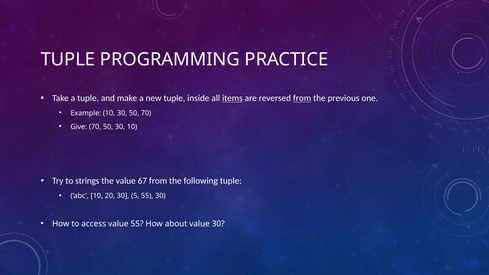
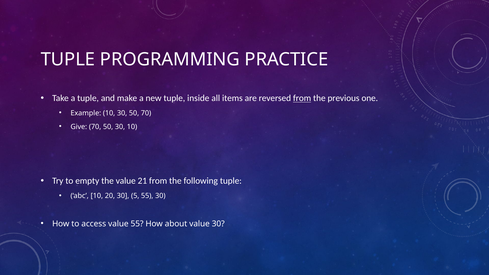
items underline: present -> none (232, 98)
strings: strings -> empty (87, 181)
67: 67 -> 21 (142, 181)
